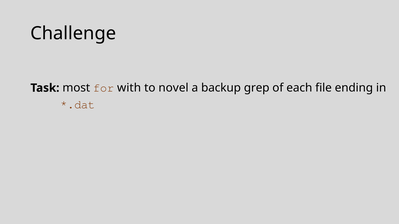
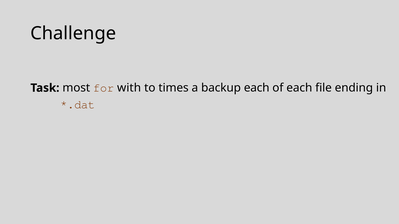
novel: novel -> times (174, 88)
backup grep: grep -> each (257, 88)
